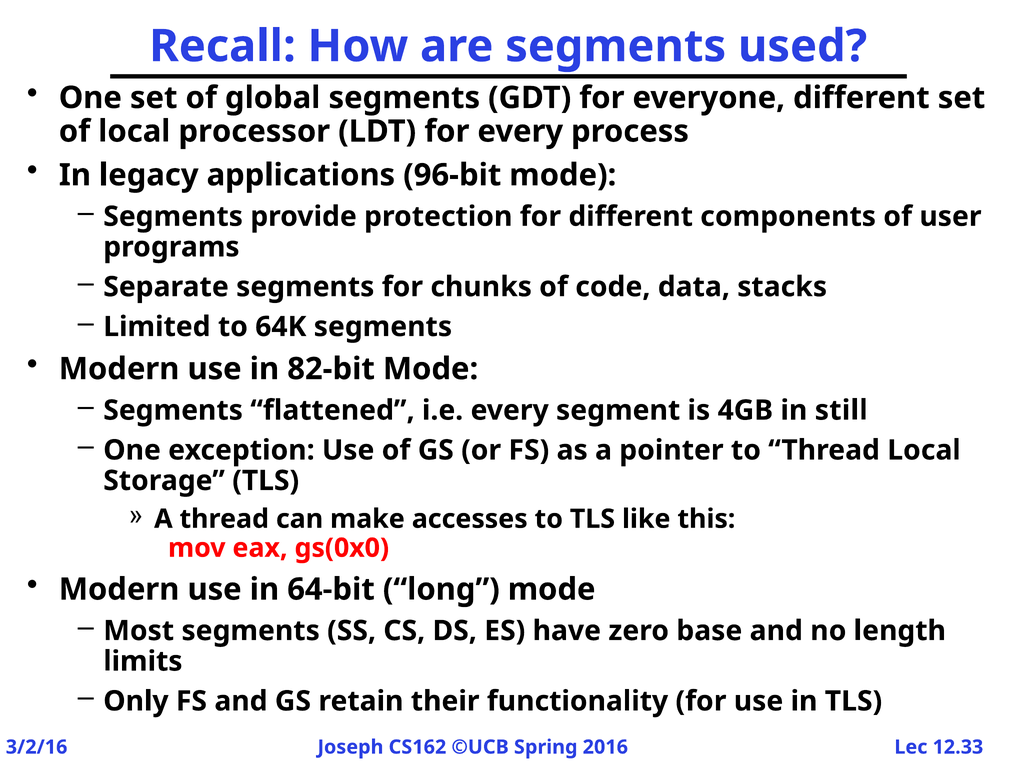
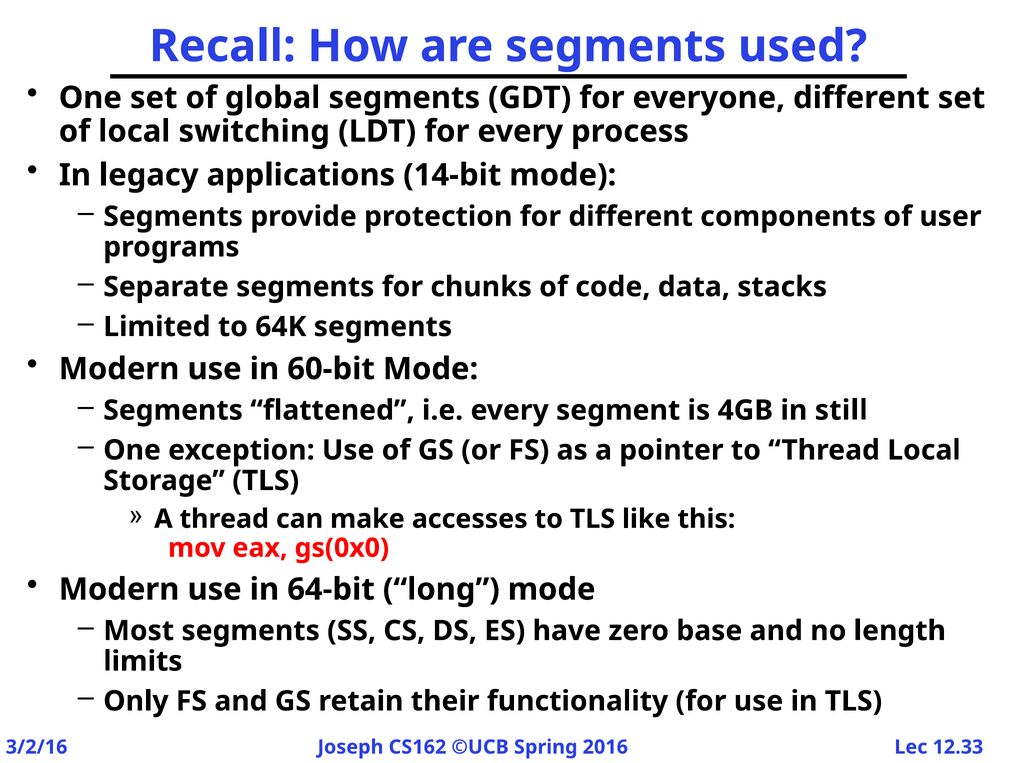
processor: processor -> switching (254, 131)
96-bit: 96-bit -> 14-bit (452, 175)
82-bit: 82-bit -> 60-bit (331, 369)
